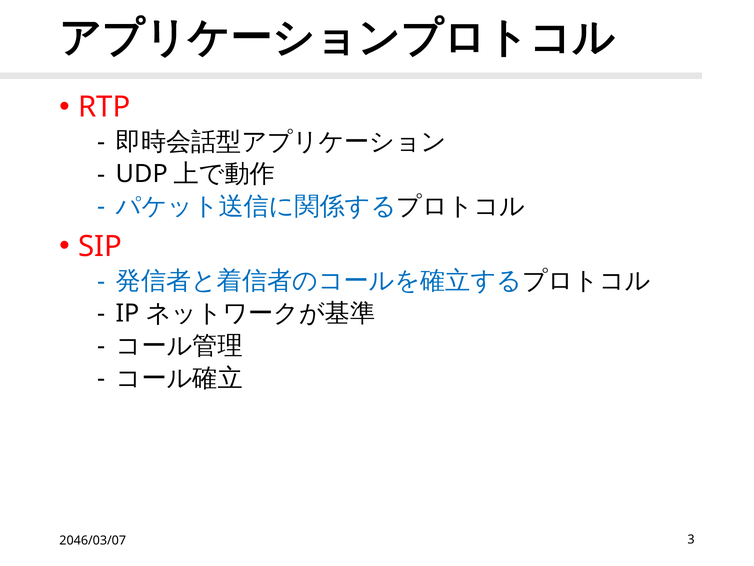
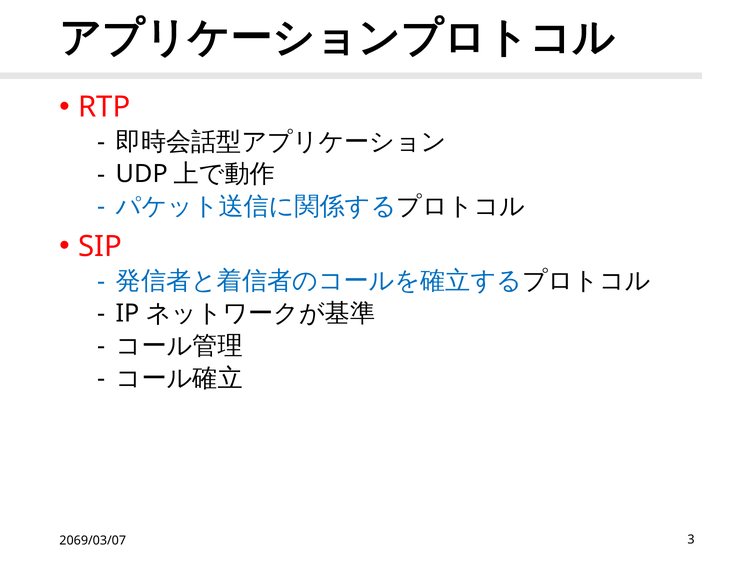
2046/03/07: 2046/03/07 -> 2069/03/07 (93, 540)
